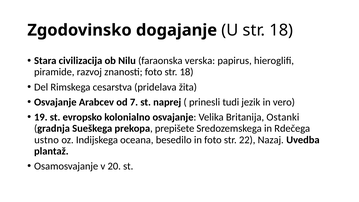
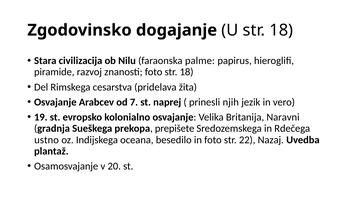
verska: verska -> palme (200, 61)
tudi: tudi -> njih (231, 102)
Ostanki: Ostanki -> Naravni (283, 117)
